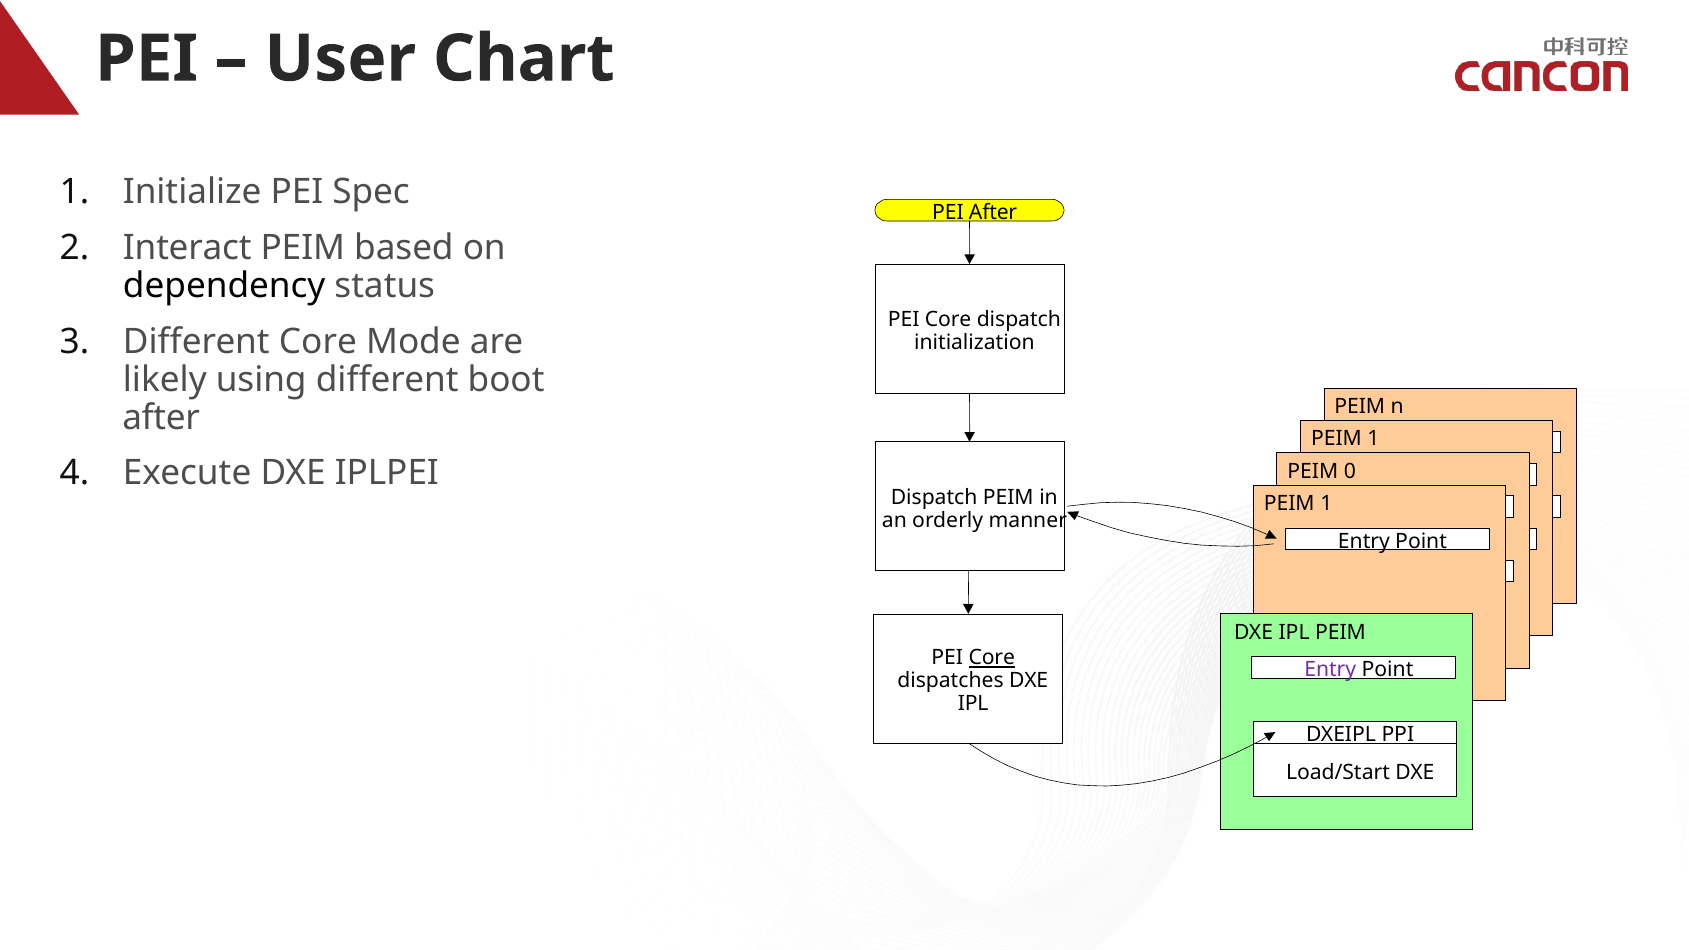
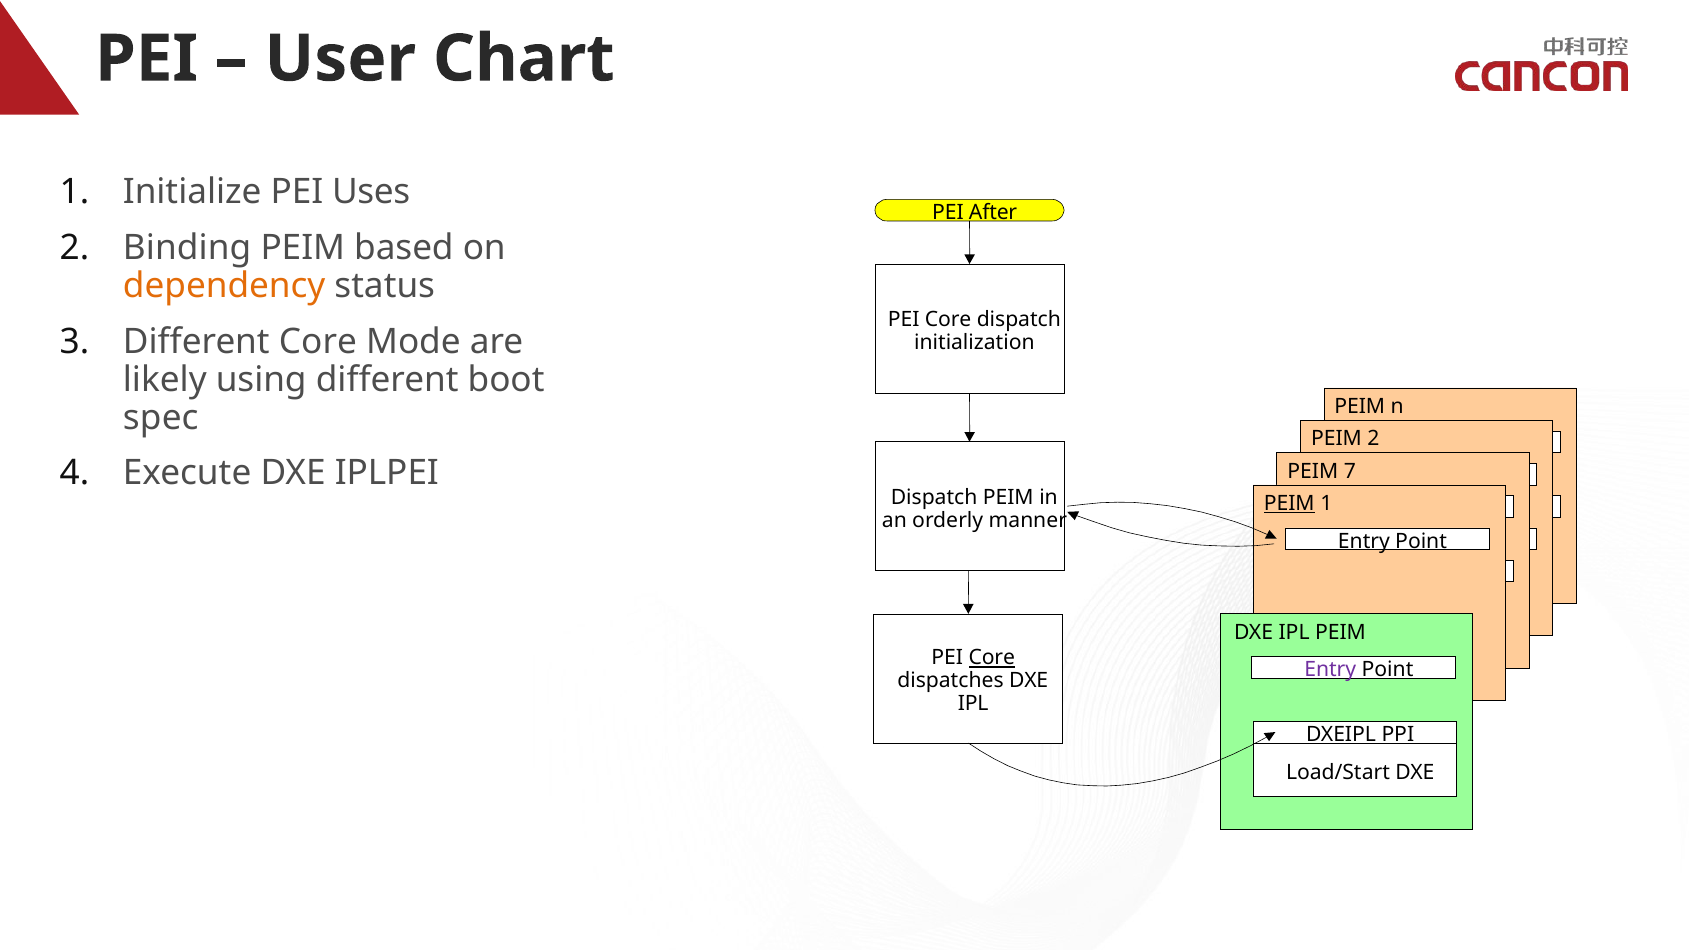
Spec: Spec -> Uses (371, 192)
Interact: Interact -> Binding (187, 248)
dependency colour: black -> orange (224, 286)
after: after -> spec (161, 418)
1: 1 -> 2 (1374, 439)
0: 0 -> 7 (1350, 471)
PEIM underline: none -> present (1289, 504)
